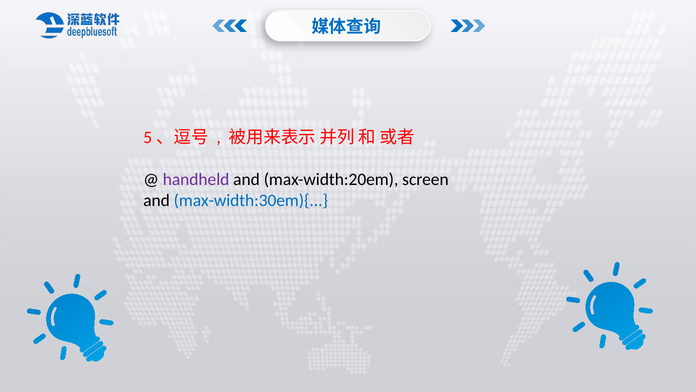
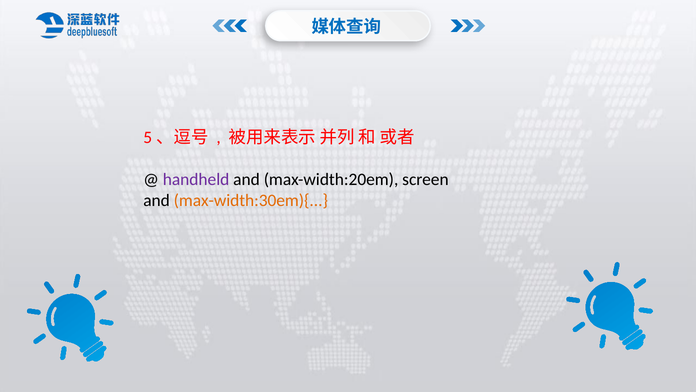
max-width:30em){ colour: blue -> orange (251, 200)
